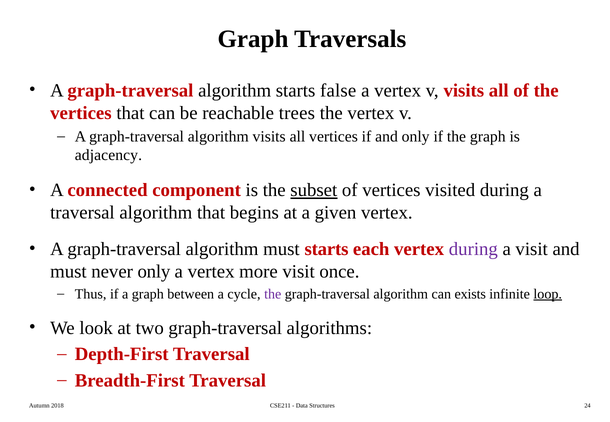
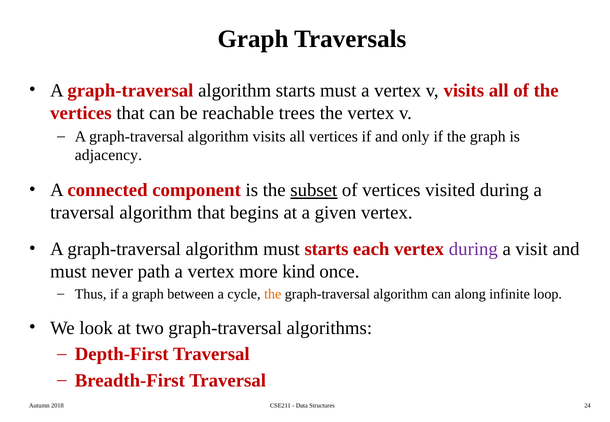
starts false: false -> must (338, 90)
never only: only -> path (154, 272)
more visit: visit -> kind (299, 272)
the colour: purple -> orange (273, 294)
exists: exists -> along (470, 294)
loop underline: present -> none (548, 294)
